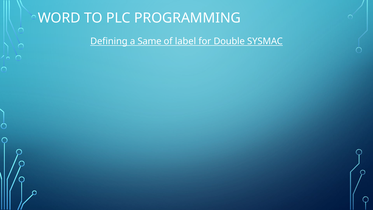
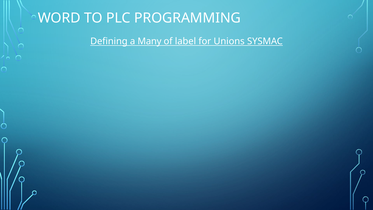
Same: Same -> Many (149, 41)
Double: Double -> Unions (229, 41)
